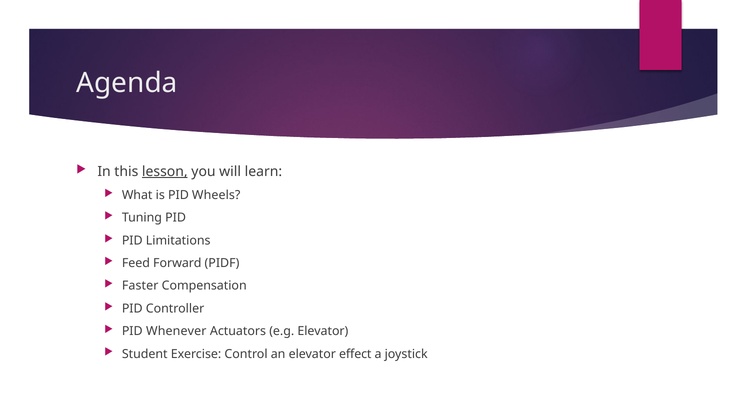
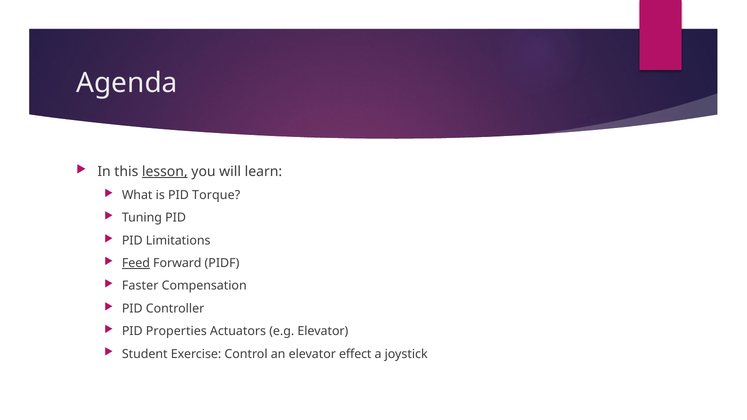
Wheels: Wheels -> Torque (216, 195)
Feed underline: none -> present (136, 263)
Whenever: Whenever -> Properties (176, 331)
